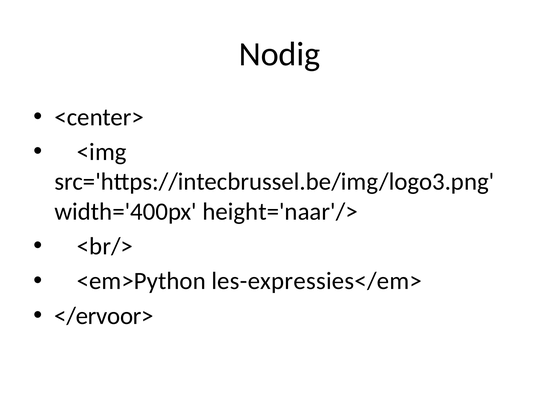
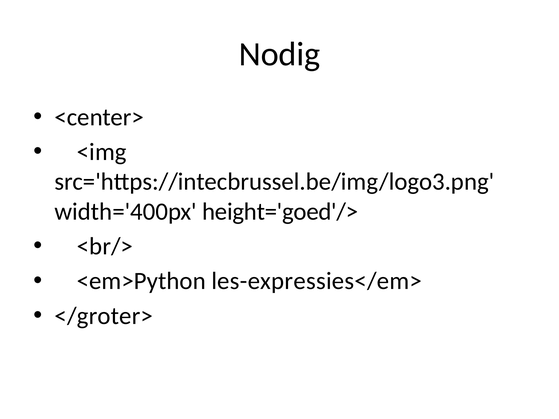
height='naar'/>: height='naar'/> -> height='goed'/> (280, 212)
</ervoor>: </ervoor> -> </groter> (104, 316)
